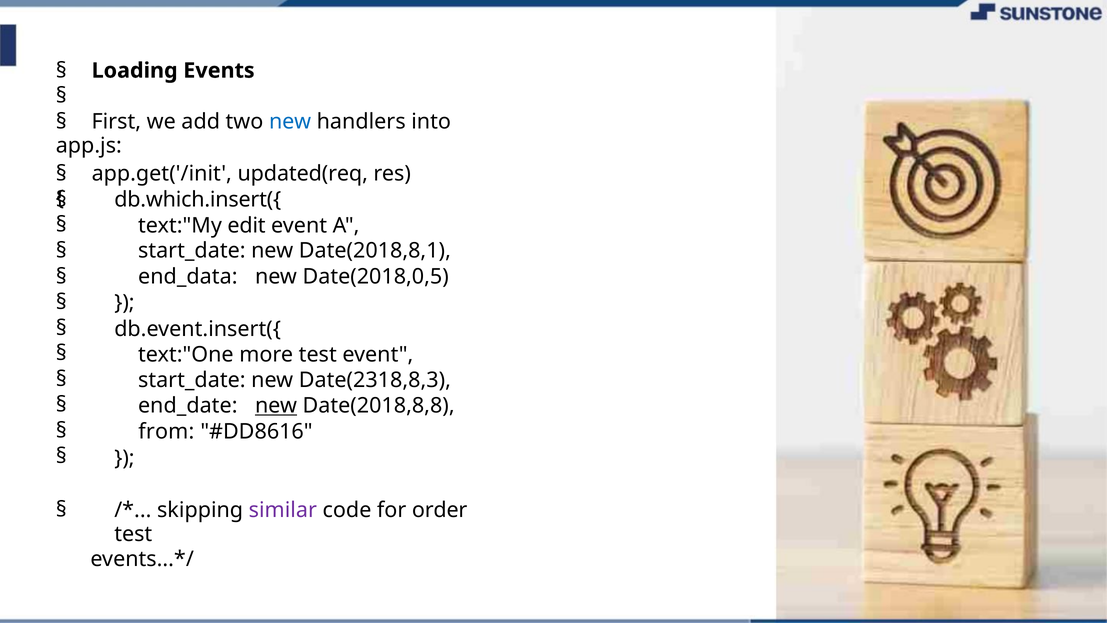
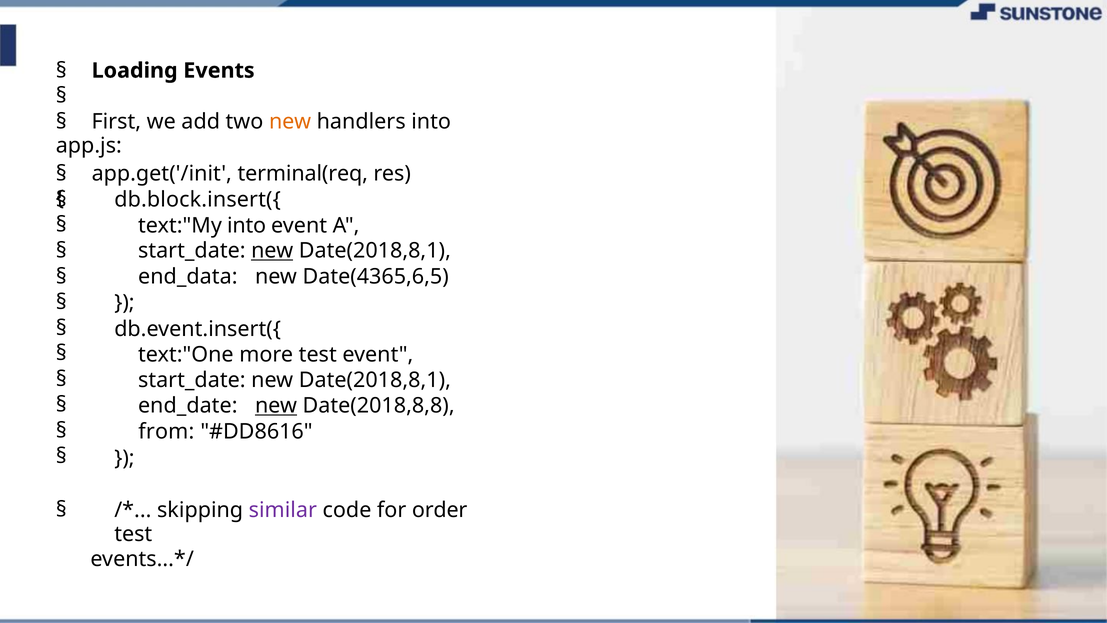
new colour: blue -> orange (290, 121)
updated(req: updated(req -> terminal(req (303, 174)
db.which.insert({: db.which.insert({ -> db.block.insert({ (198, 200)
text:"My edit: edit -> into (247, 226)
new underline: none -> present (272, 251)
Date(2018,0,5: Date(2018,0,5 -> Date(4365,6,5 (376, 276)
Date(2318,8,3: Date(2318,8,3 -> Date(2018,8,1 (375, 380)
